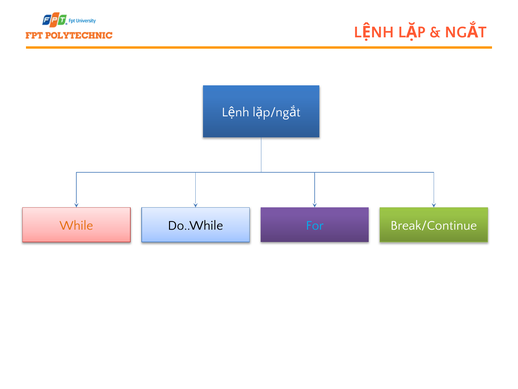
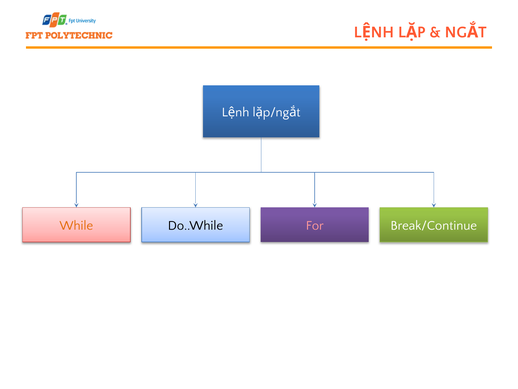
For colour: light blue -> pink (315, 225)
